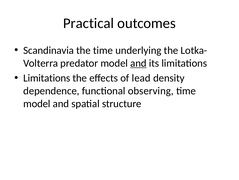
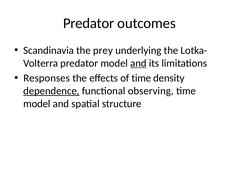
Practical: Practical -> Predator (89, 23)
the time: time -> prey (103, 50)
Limitations: Limitations -> Responses (47, 78)
of lead: lead -> time (141, 78)
dependence underline: none -> present (51, 91)
